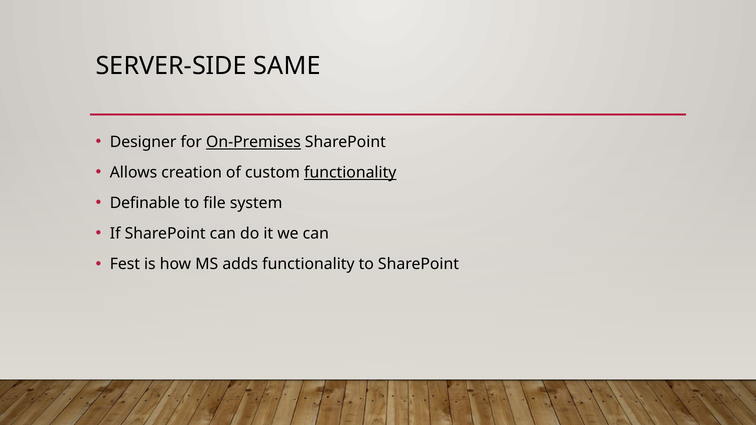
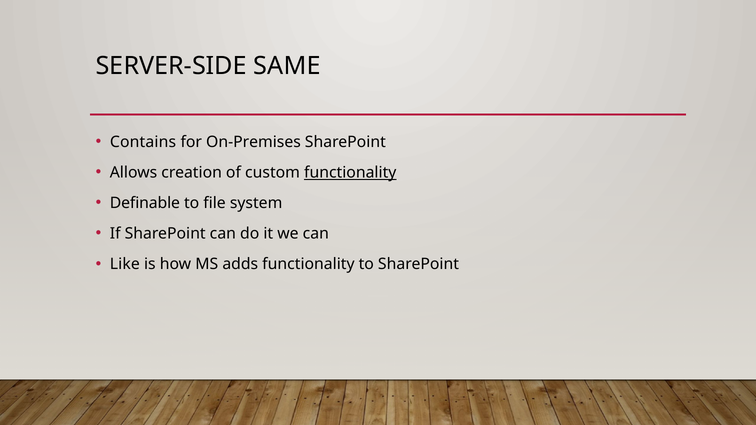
Designer: Designer -> Contains (143, 142)
On-Premises underline: present -> none (253, 142)
Fest: Fest -> Like (125, 264)
